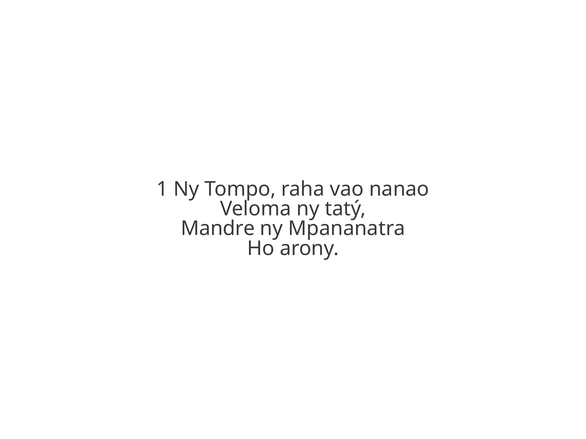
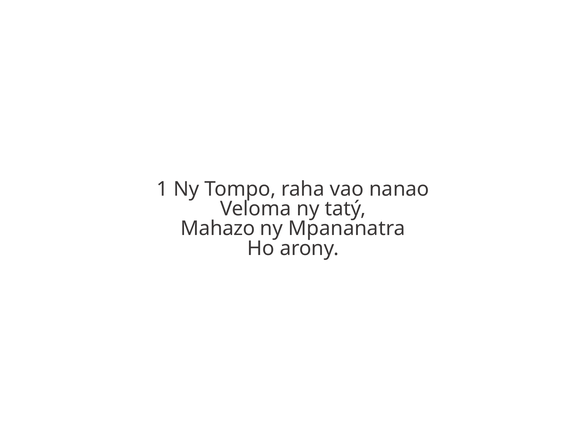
Mandre: Mandre -> Mahazo (218, 229)
